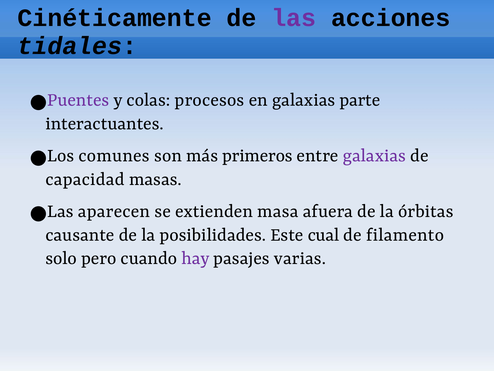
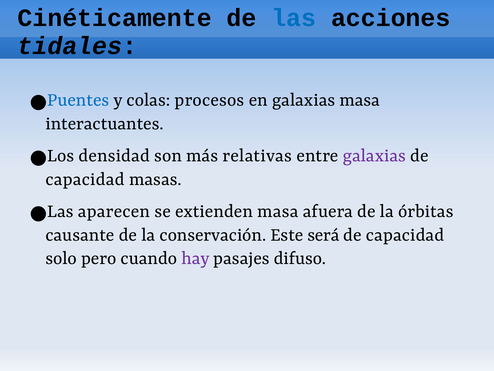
las colour: purple -> blue (294, 18)
Puentes colour: purple -> blue (78, 99)
galaxias parte: parte -> masa (360, 99)
comunes: comunes -> densidad (114, 155)
primeros: primeros -> relativas (257, 155)
posibilidades: posibilidades -> conservación (213, 234)
cual: cual -> será (323, 234)
filamento: filamento -> capacidad (405, 234)
varias: varias -> difuso (300, 257)
